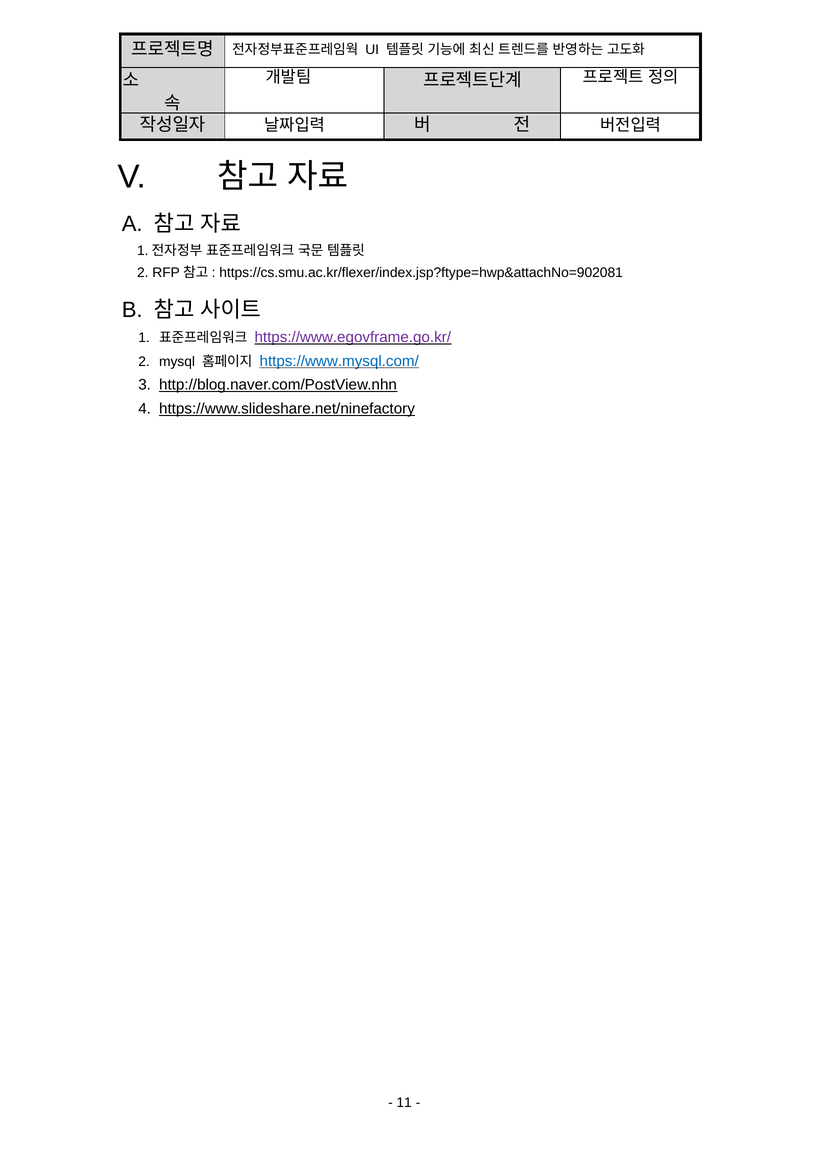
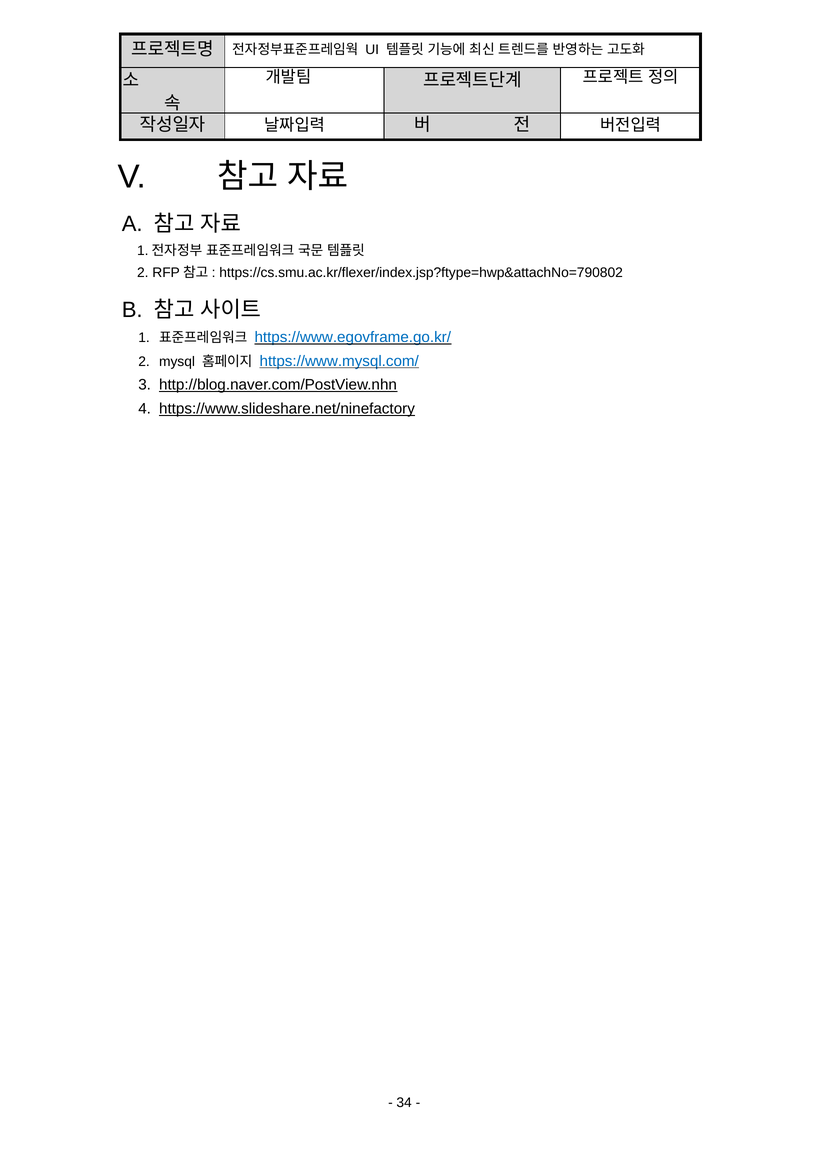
https://cs.smu.ac.kr/flexer/index.jsp?ftype=hwp&attachNo=902081: https://cs.smu.ac.kr/flexer/index.jsp?ftype=hwp&attachNo=902081 -> https://cs.smu.ac.kr/flexer/index.jsp?ftype=hwp&attachNo=790802 (421, 273)
https://www.egovframe.go.kr/ colour: purple -> blue (353, 337)
11: 11 -> 34 (404, 1102)
